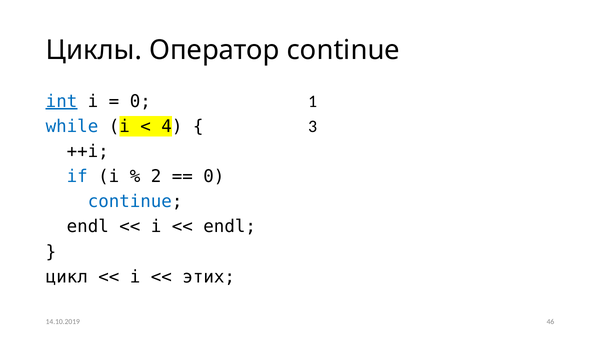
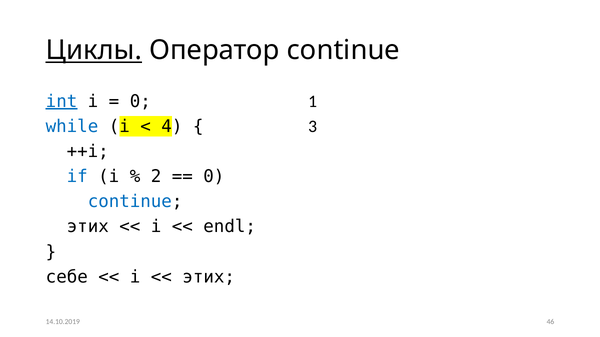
Циклы underline: none -> present (94, 50)
endl: endl -> этих (88, 227)
цикл: цикл -> себе (67, 277)
